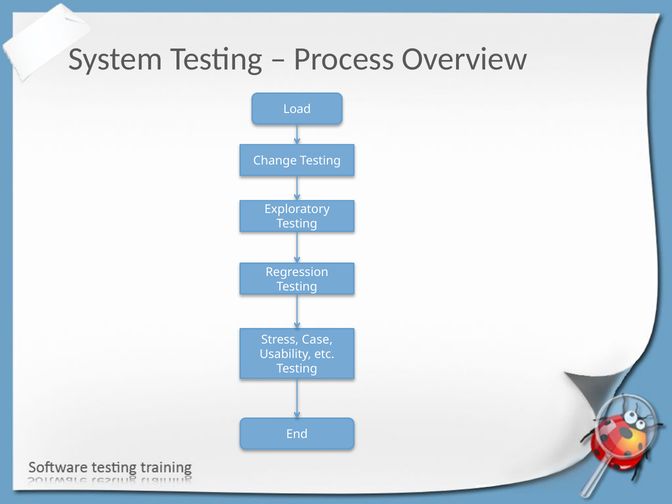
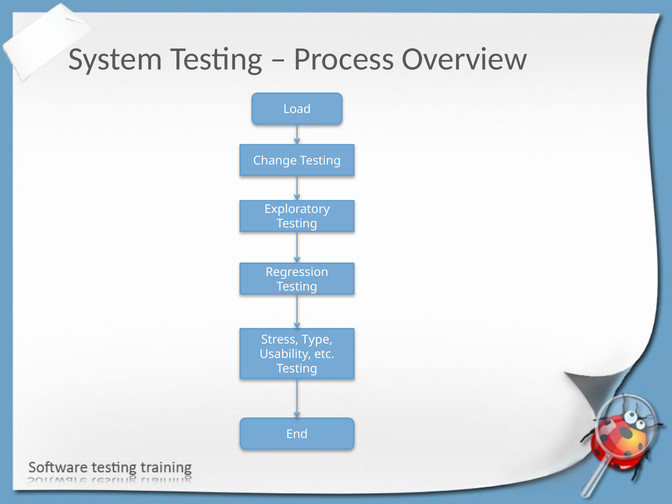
Case: Case -> Type (317, 340)
